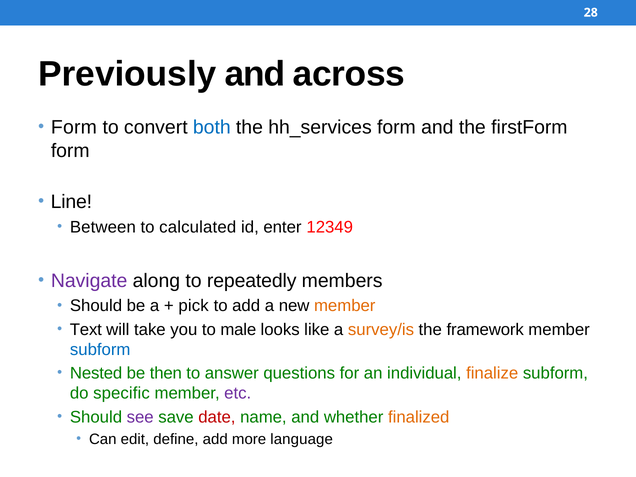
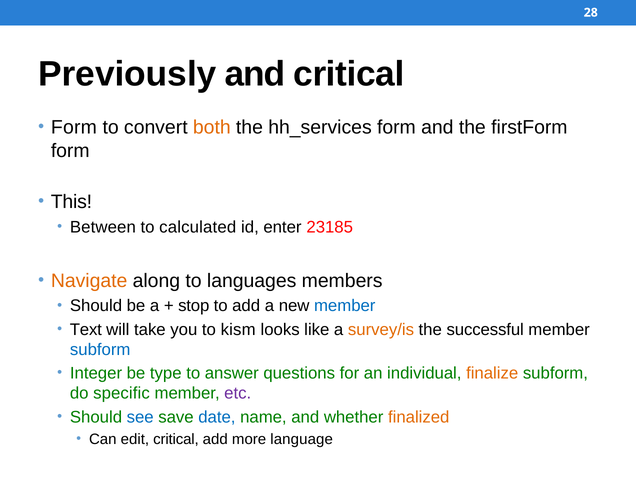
and across: across -> critical (349, 74)
both colour: blue -> orange (212, 127)
Line: Line -> This (71, 202)
12349: 12349 -> 23185 (330, 227)
Navigate colour: purple -> orange (89, 281)
repeatedly: repeatedly -> languages (252, 281)
pick: pick -> stop (194, 306)
member colour: orange -> blue (345, 306)
male: male -> kism (238, 329)
framework: framework -> successful (485, 329)
Nested: Nested -> Integer (96, 373)
then: then -> type (166, 373)
see colour: purple -> blue (140, 417)
date colour: red -> blue (217, 417)
edit define: define -> critical (176, 439)
